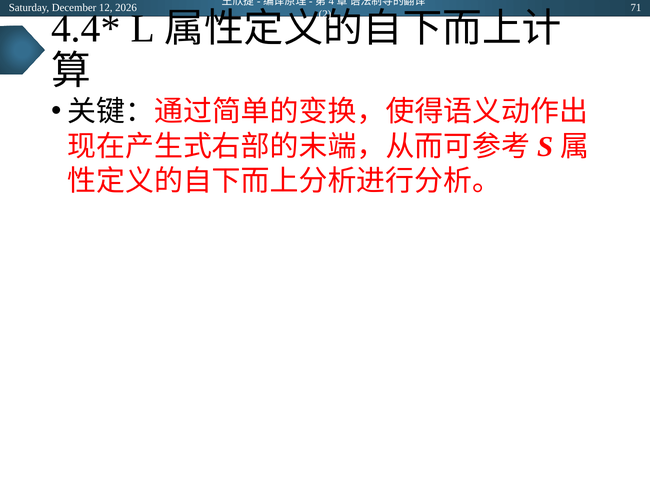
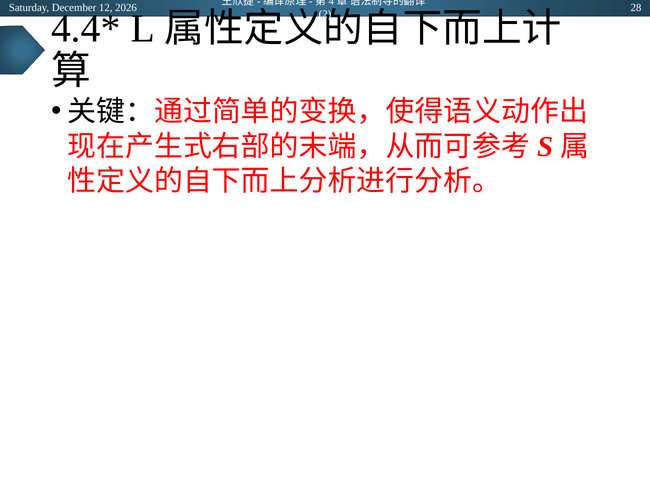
71: 71 -> 28 (636, 8)
